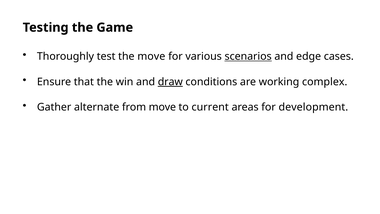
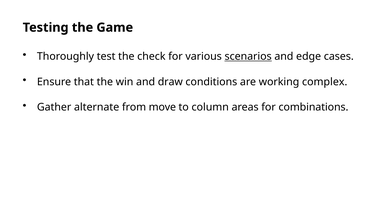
the move: move -> check (151, 56)
draw underline: present -> none (170, 82)
current: current -> column (210, 107)
development: development -> combinations (313, 107)
